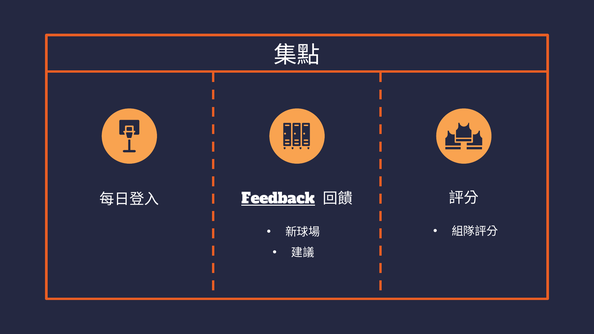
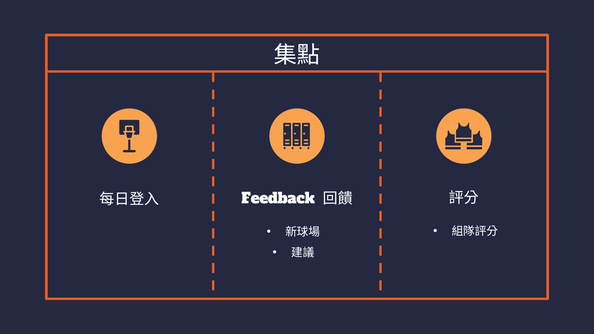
Feedback underline: present -> none (278, 199)
